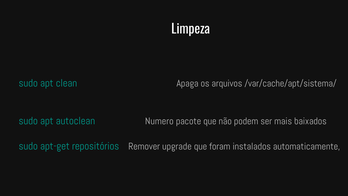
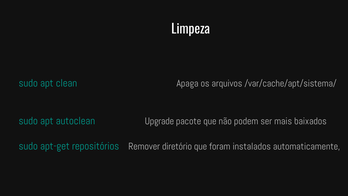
Numero: Numero -> Upgrade (159, 121)
upgrade: upgrade -> diretório (177, 146)
